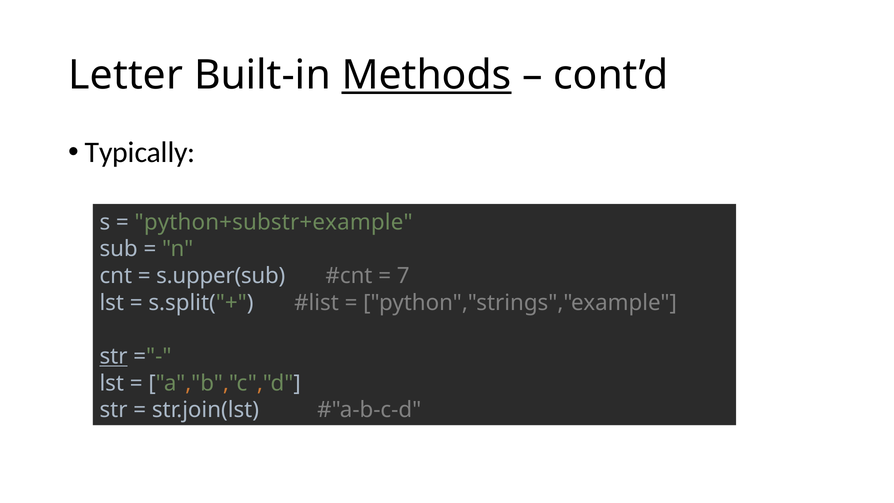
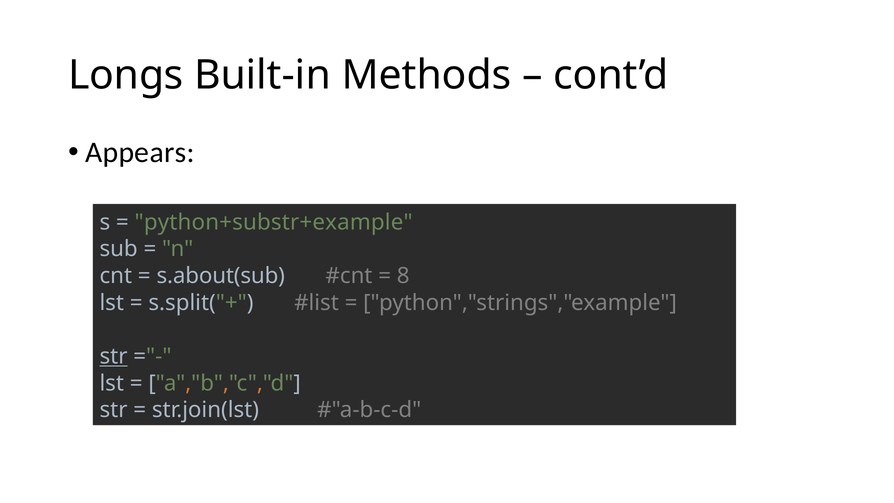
Letter: Letter -> Longs (126, 75)
Methods underline: present -> none (426, 75)
Typically: Typically -> Appears (140, 153)
s.upper(sub: s.upper(sub -> s.about(sub (221, 276)
7: 7 -> 8 (403, 276)
